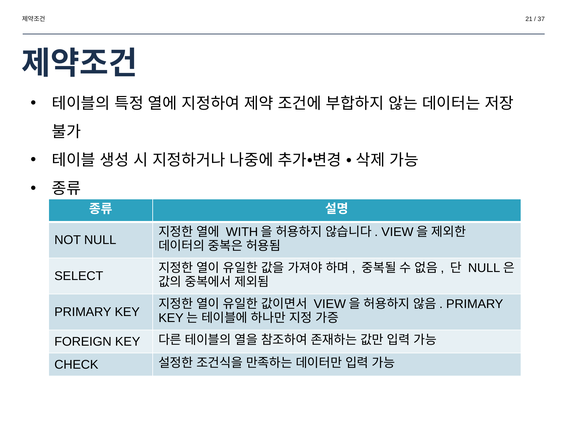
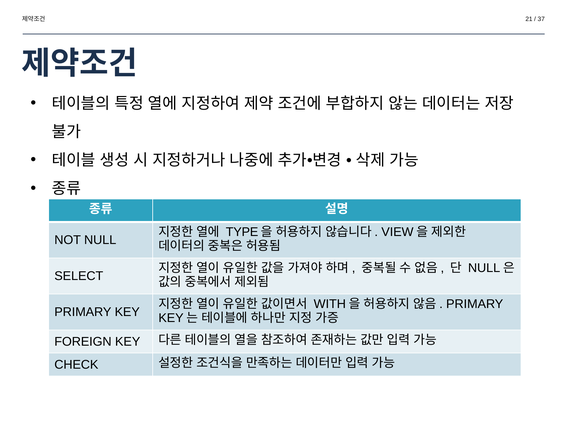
WITH: WITH -> TYPE (242, 232)
VIEW: VIEW -> WITH (330, 304)
